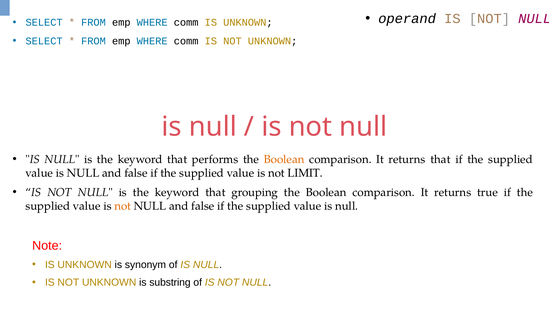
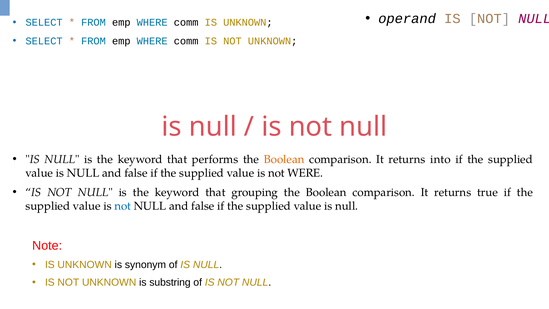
returns that: that -> into (440, 159)
LIMIT: LIMIT -> WERE (305, 173)
not colour: orange -> blue (123, 206)
